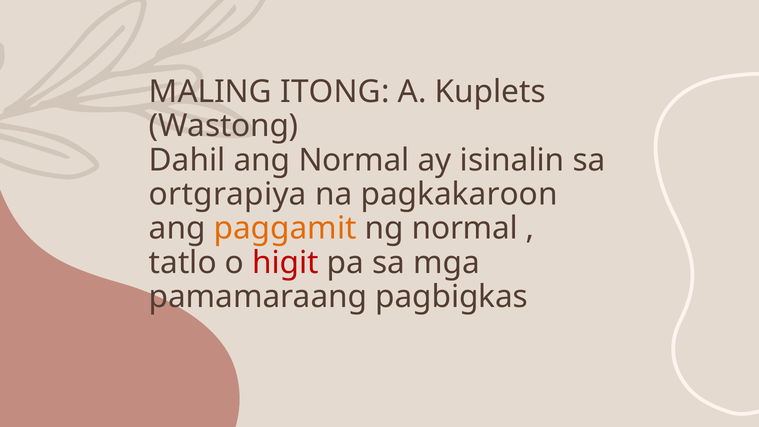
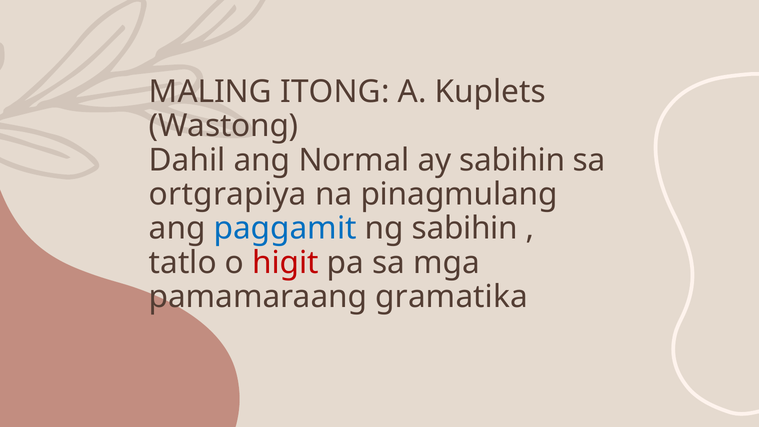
ay isinalin: isinalin -> sabihin (512, 160)
pagkakaroon: pagkakaroon -> pinagmulang (459, 194)
paggamit colour: orange -> blue (285, 228)
ng normal: normal -> sabihin (465, 228)
pagbigkas: pagbigkas -> gramatika (452, 297)
